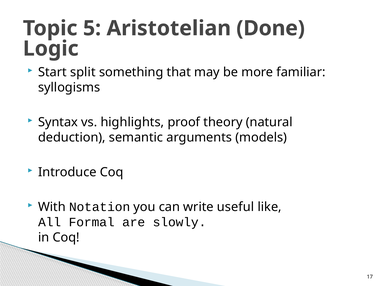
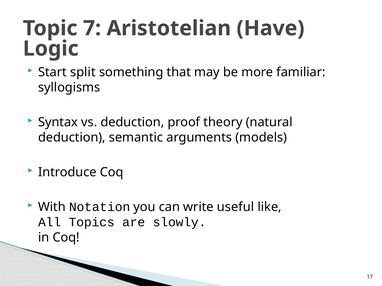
5: 5 -> 7 (92, 28)
Done: Done -> Have (271, 28)
vs highlights: highlights -> deduction (132, 122)
Formal: Formal -> Topics (92, 223)
